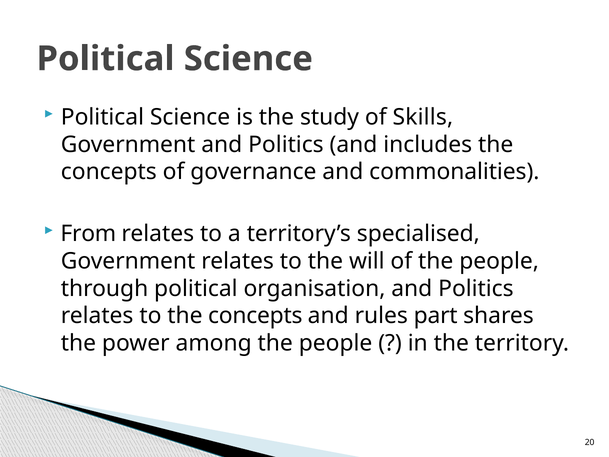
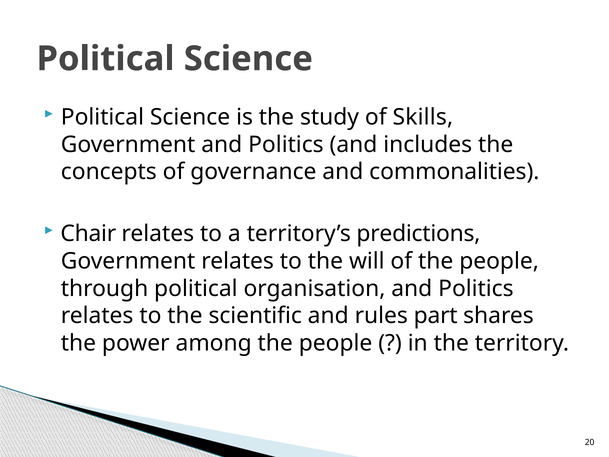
From: From -> Chair (88, 233)
specialised: specialised -> predictions (418, 233)
to the concepts: concepts -> scientific (255, 316)
